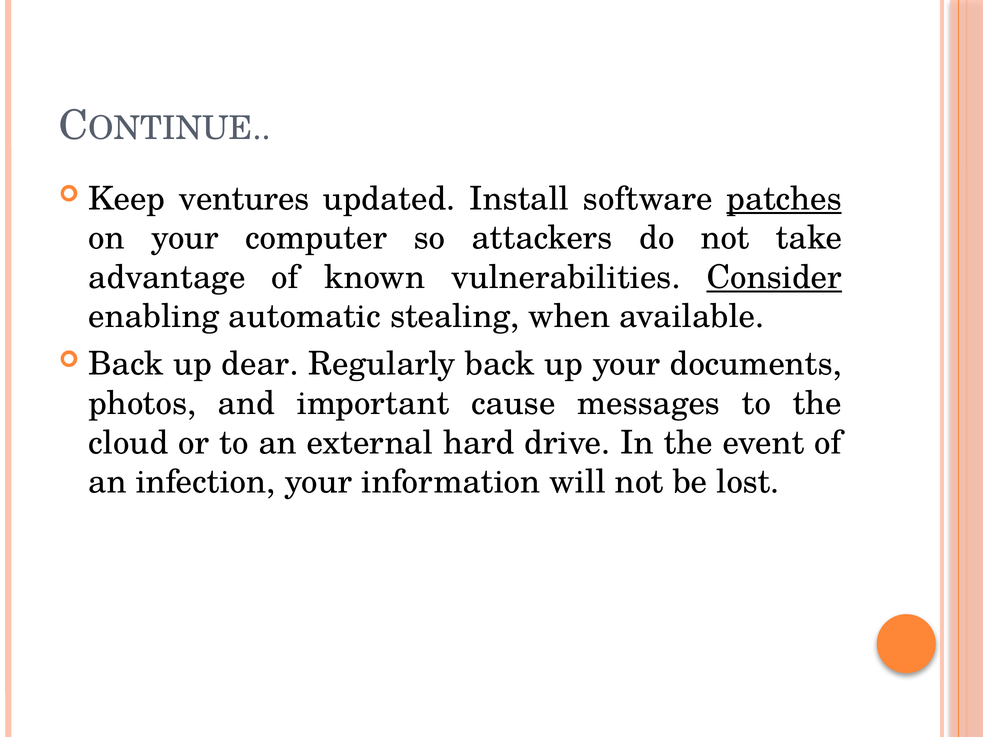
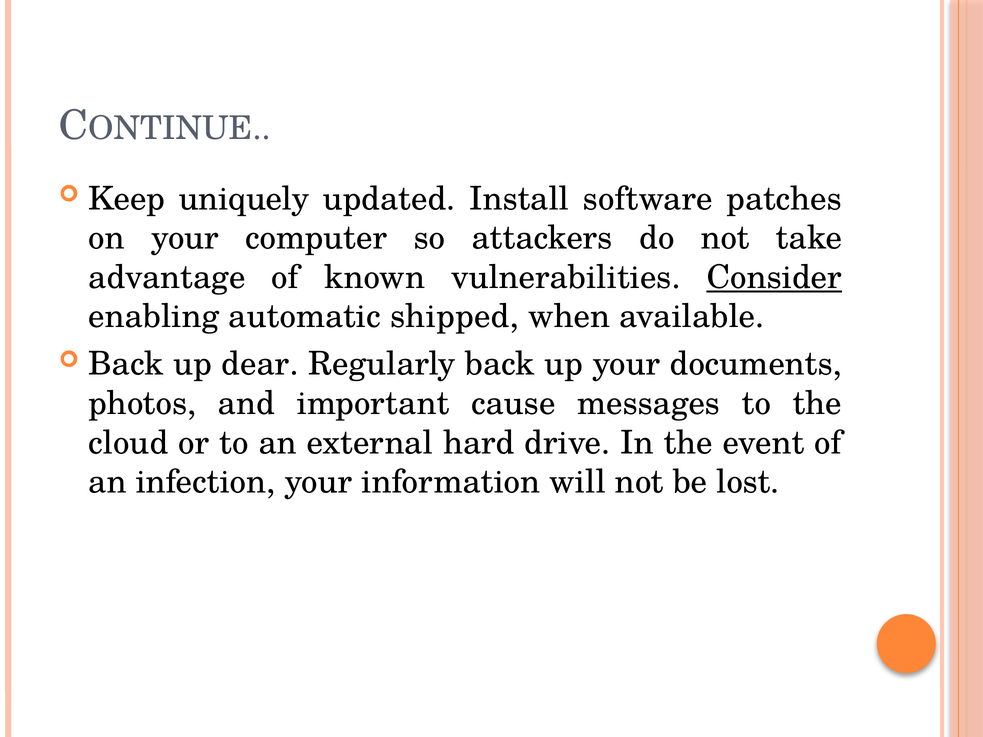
ventures: ventures -> uniquely (244, 199)
patches underline: present -> none (784, 199)
stealing: stealing -> shipped (455, 317)
